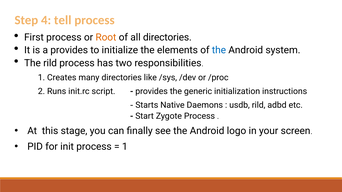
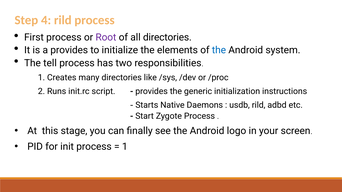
4 tell: tell -> rild (63, 20)
Root colour: orange -> purple (106, 37)
The rild: rild -> tell (50, 63)
